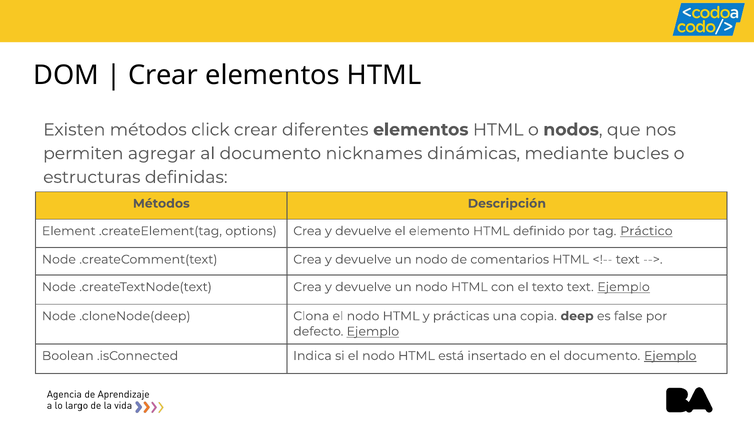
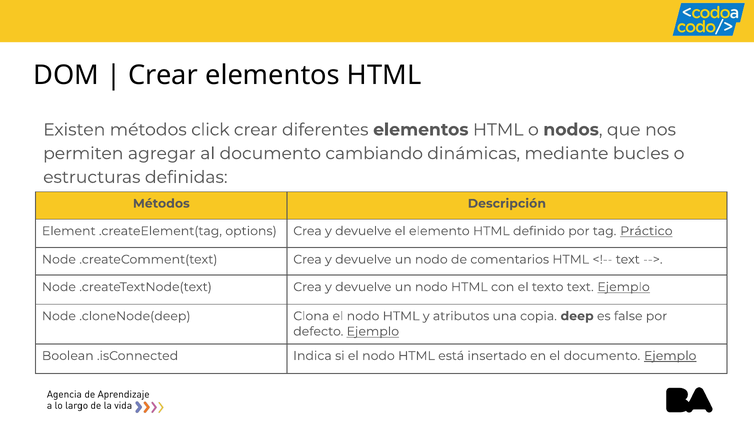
nicknames: nicknames -> cambiando (374, 153)
prácticas: prácticas -> atributos (461, 316)
